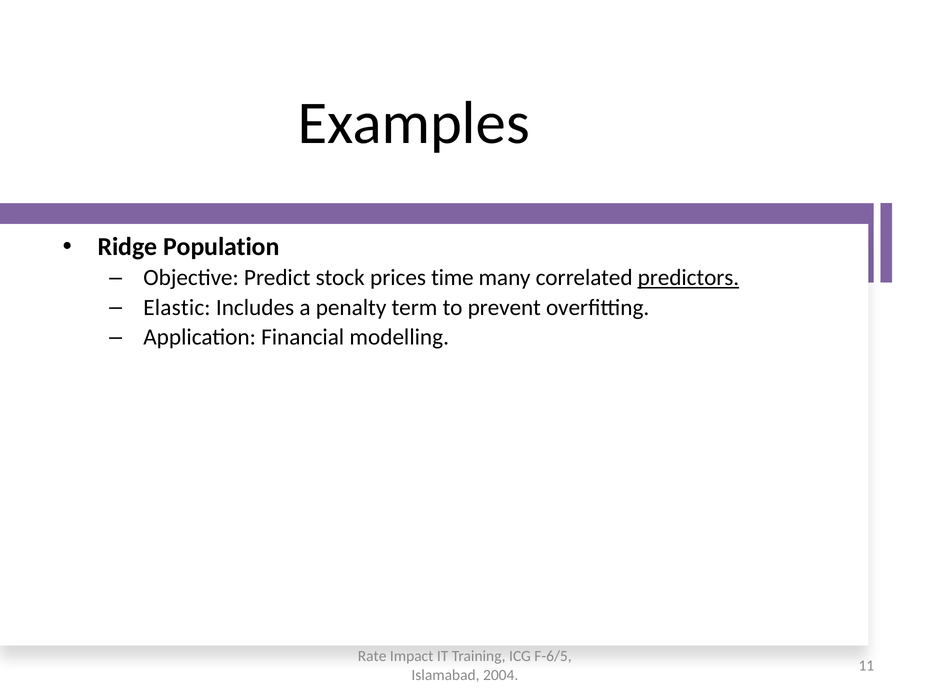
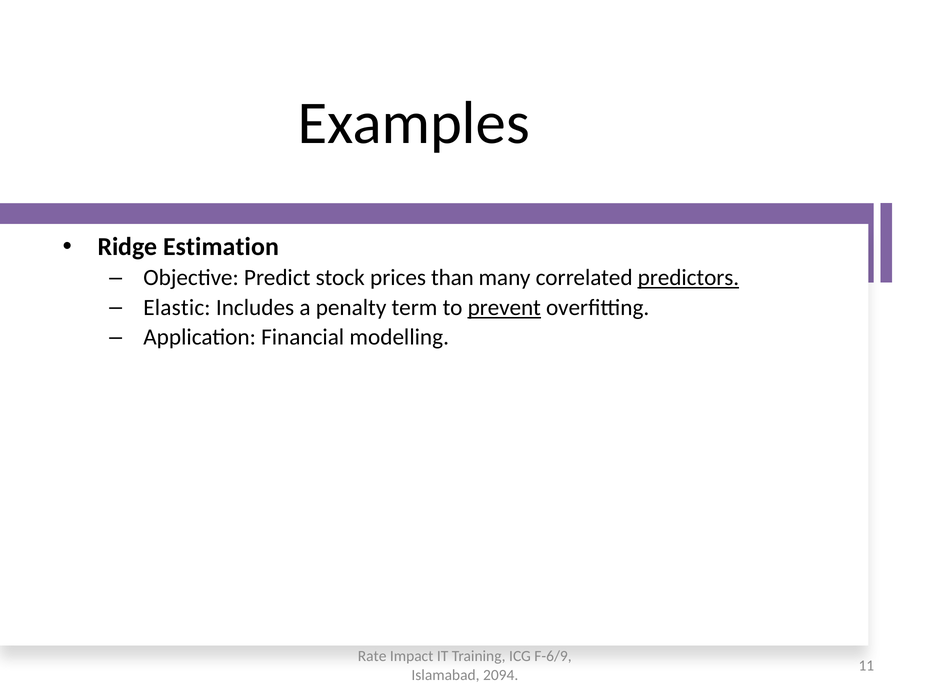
Population: Population -> Estimation (221, 247)
time: time -> than (452, 278)
prevent underline: none -> present (504, 308)
F-6/5: F-6/5 -> F-6/9 (553, 657)
2004: 2004 -> 2094 (501, 675)
